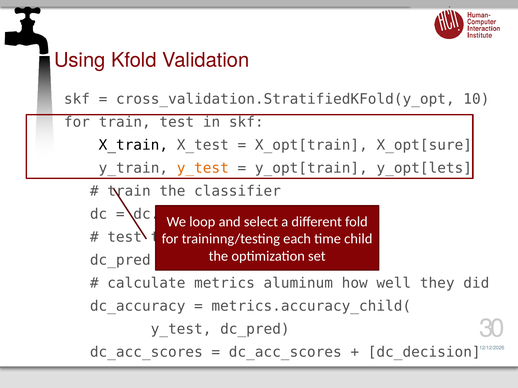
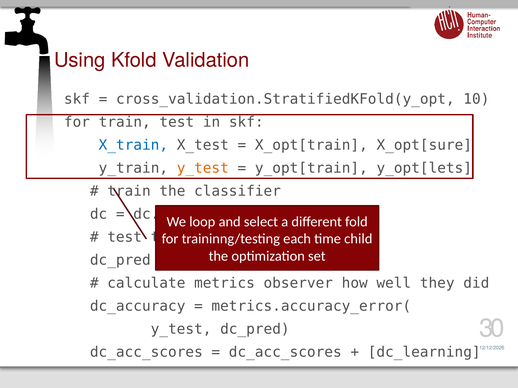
X_train colour: black -> blue (133, 145)
aluminum: aluminum -> observer (298, 283)
metrics.accuracy_child(: metrics.accuracy_child( -> metrics.accuracy_error( (311, 306)
dc_decision: dc_decision -> dc_learning (424, 352)
